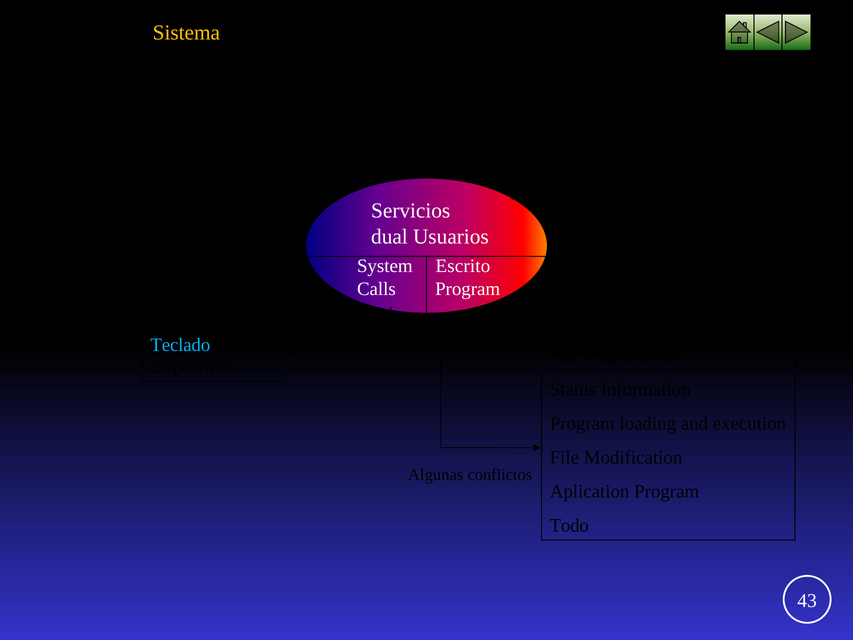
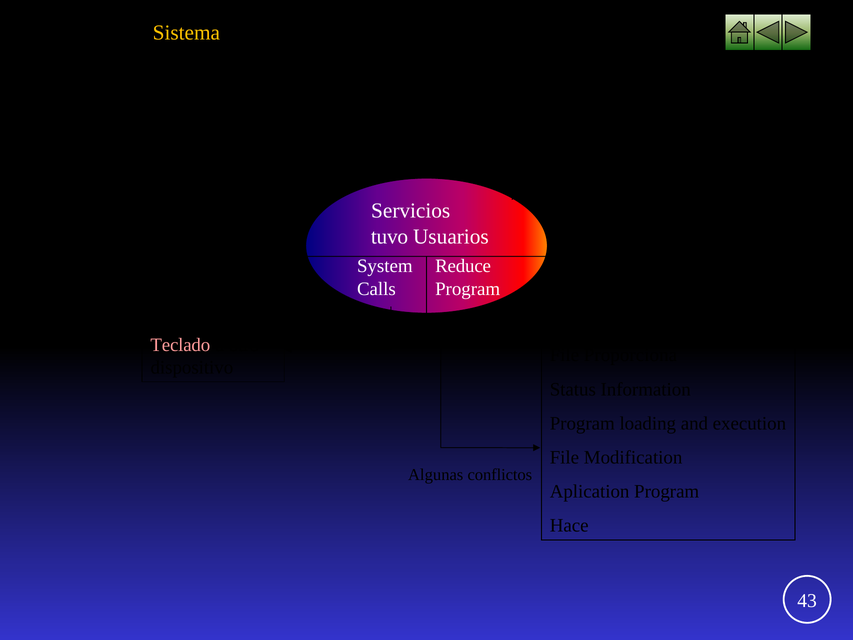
dual: dual -> tuvo (390, 236)
Escrito: Escrito -> Reduce (463, 266)
Teclado colour: light blue -> pink (180, 345)
Todo: Todo -> Hace (569, 525)
